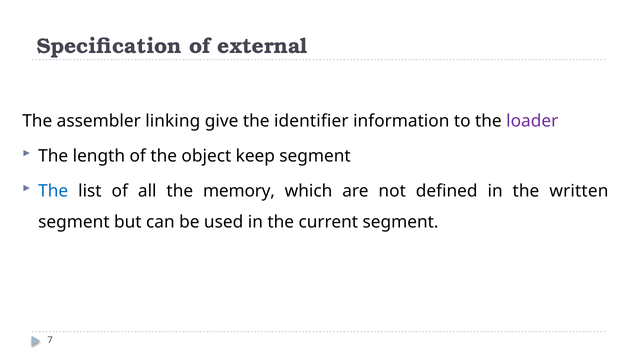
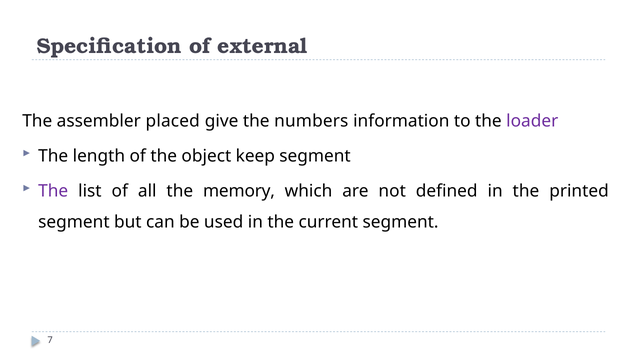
linking: linking -> placed (173, 121)
identifier: identifier -> numbers (311, 121)
The colour: blue -> purple (53, 191)
written: written -> printed (579, 191)
